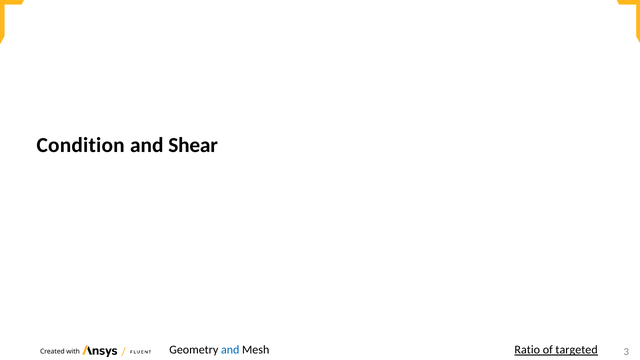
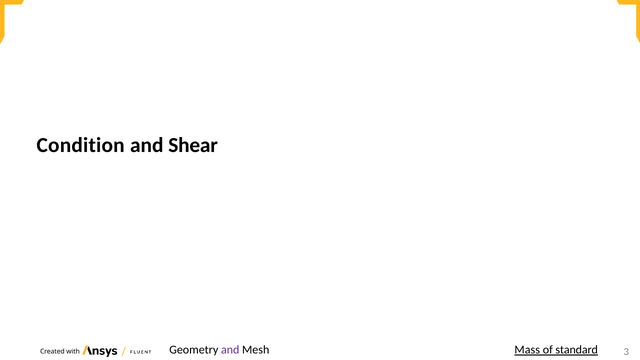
and colour: blue -> purple (230, 350)
Ratio: Ratio -> Mass (527, 350)
targeted: targeted -> standard (577, 350)
